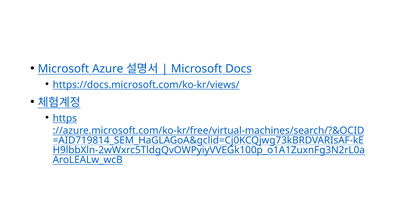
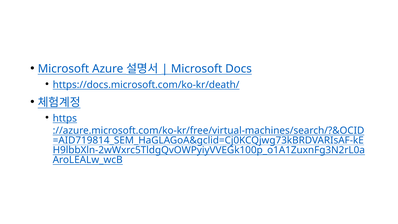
https://docs.microsoft.com/ko-kr/views/: https://docs.microsoft.com/ko-kr/views/ -> https://docs.microsoft.com/ko-kr/death/ (146, 85)
